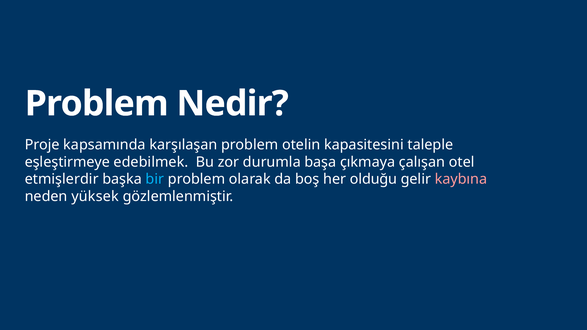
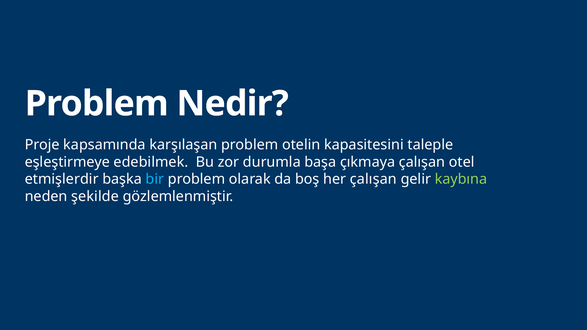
her olduğu: olduğu -> çalışan (373, 179)
kaybına colour: pink -> light green (461, 179)
yüksek: yüksek -> şekilde (95, 197)
